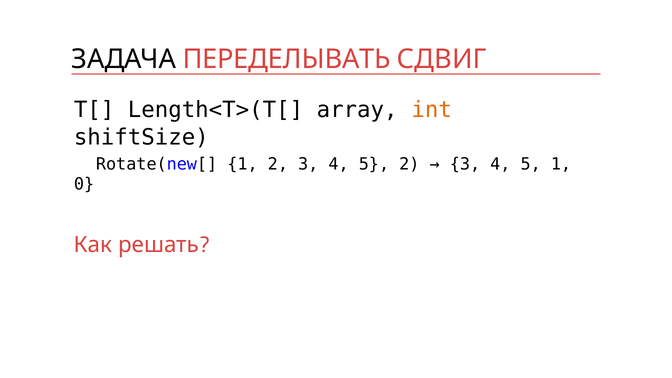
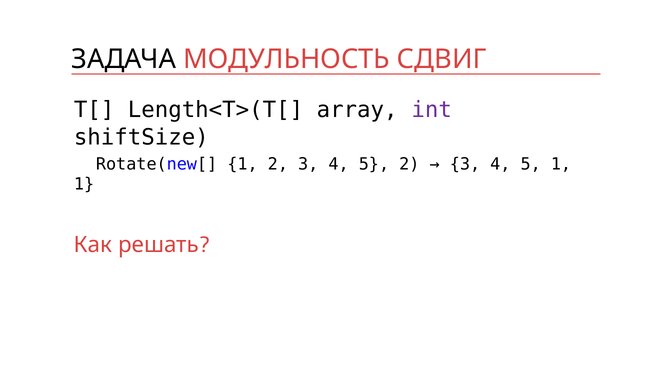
ПЕРЕДЕЛЫВАТЬ: ПЕРЕДЕЛЫВАТЬ -> МОДУЛЬНОСТЬ (287, 59)
int colour: orange -> purple (432, 110)
0: 0 -> 1 (84, 184)
